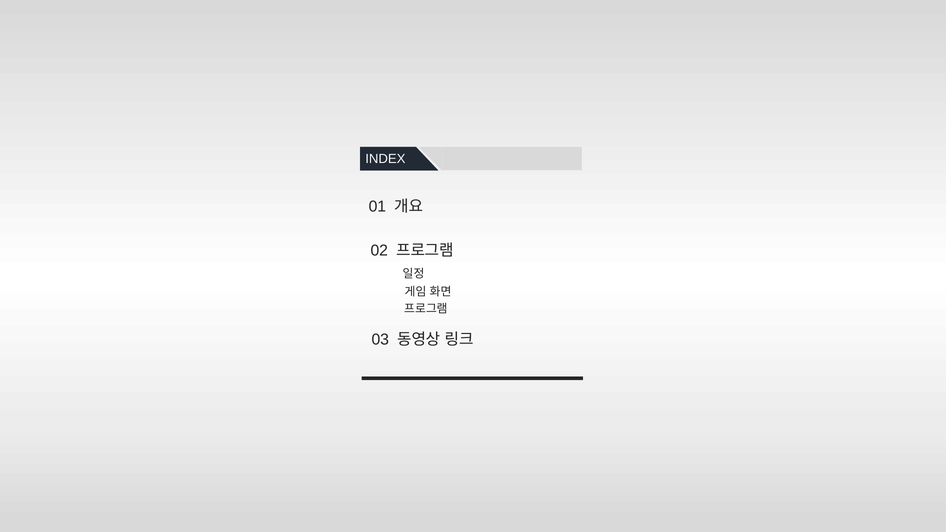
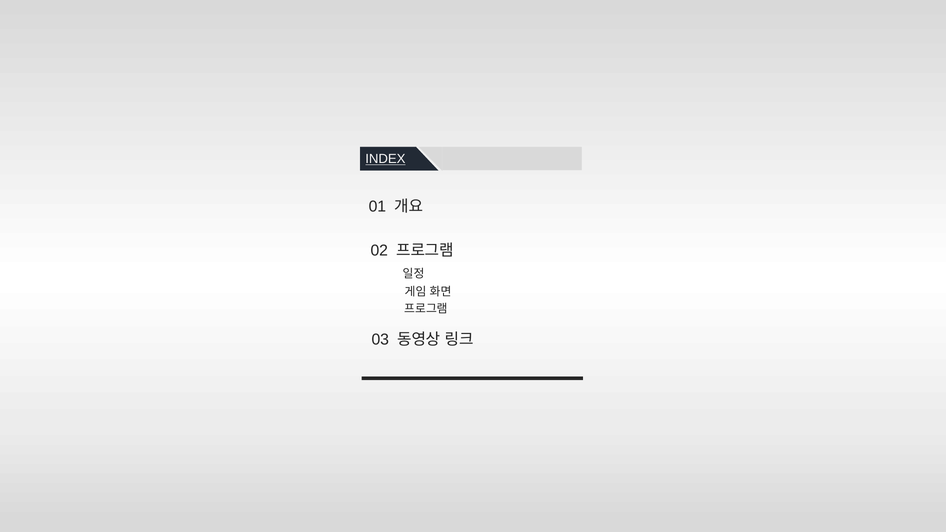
INDEX underline: none -> present (385, 159)
